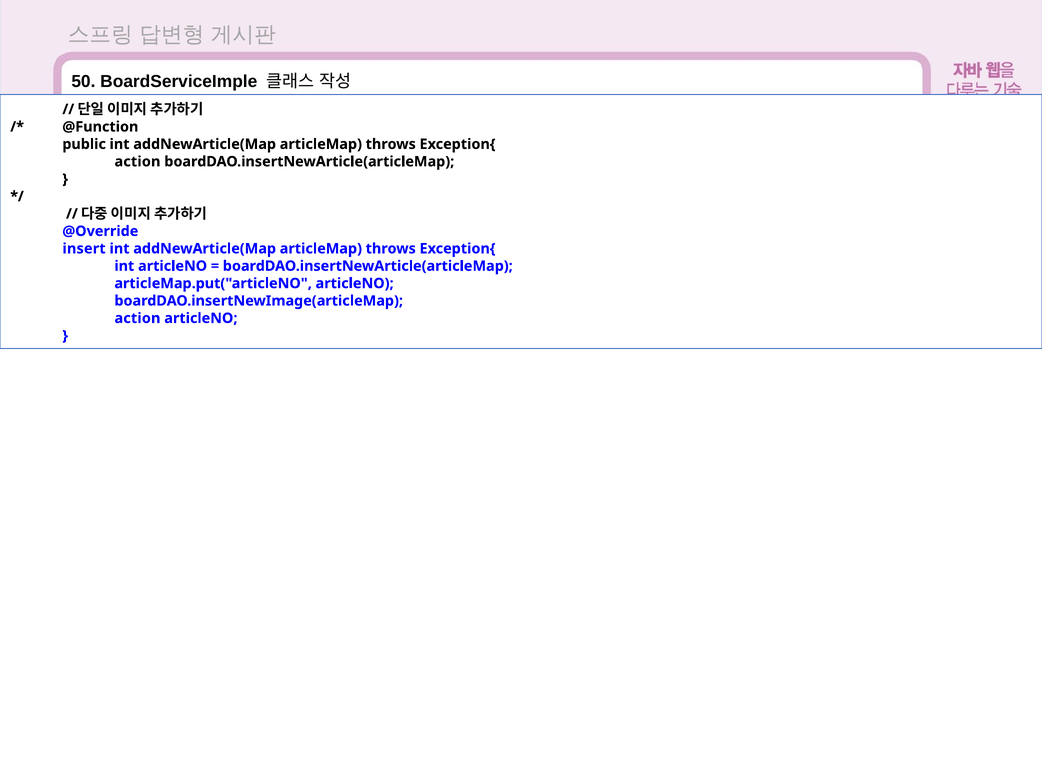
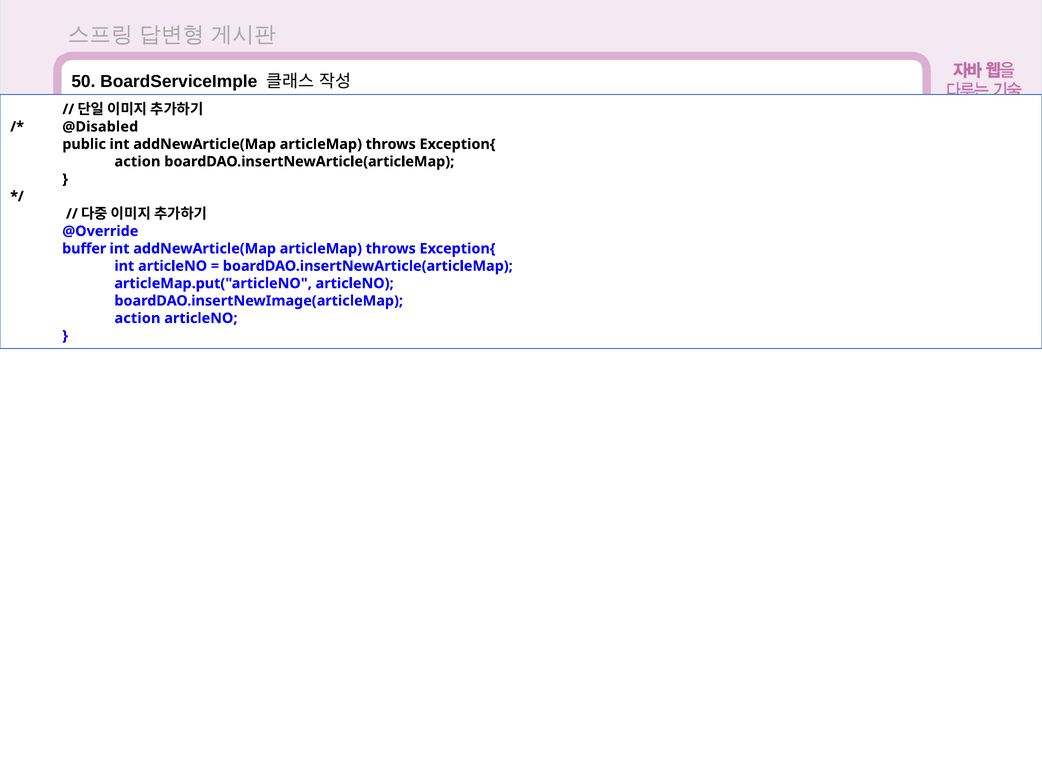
@Function: @Function -> @Disabled (100, 127)
insert: insert -> buffer (84, 248)
